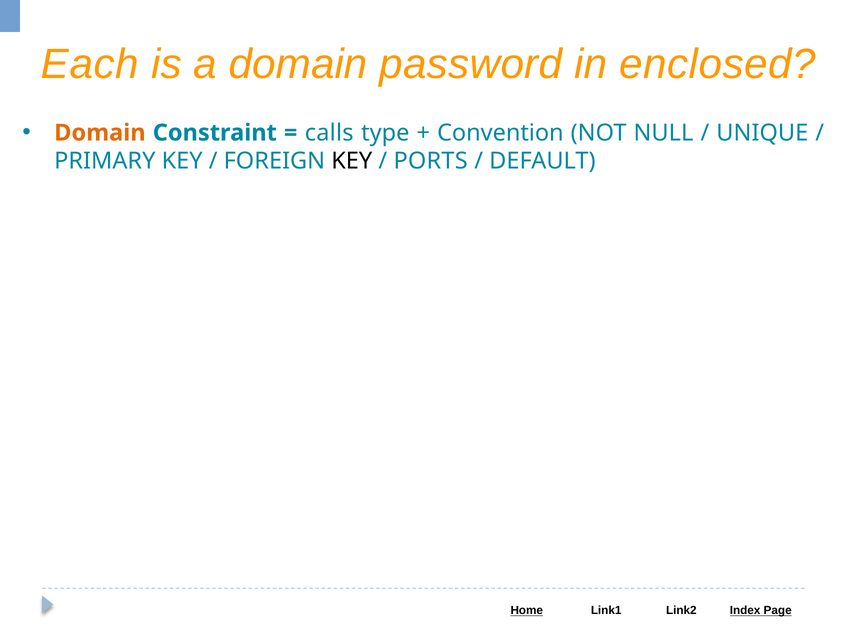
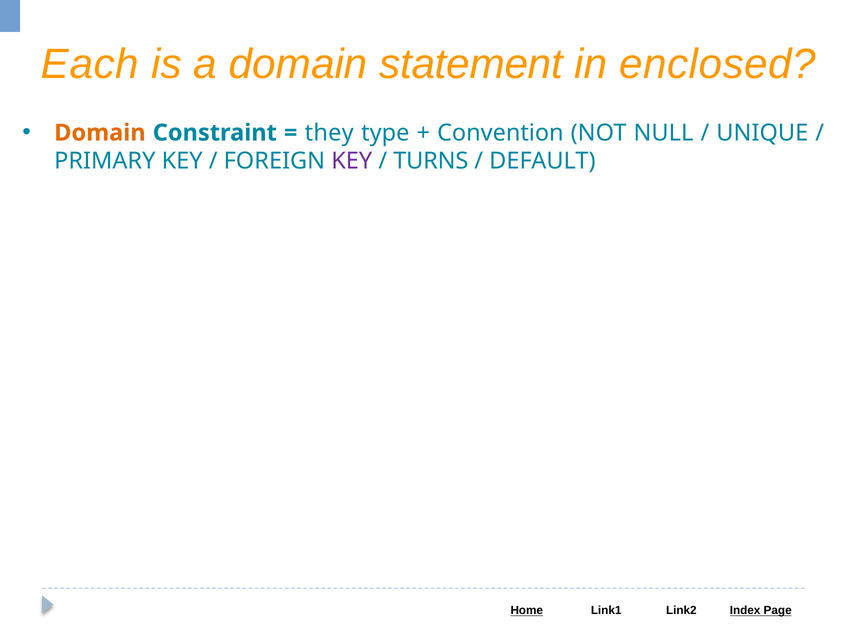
password: password -> statement (471, 64)
calls: calls -> they (329, 133)
KEY colour: black -> purple (352, 161)
PORTS: PORTS -> TURNS (431, 161)
